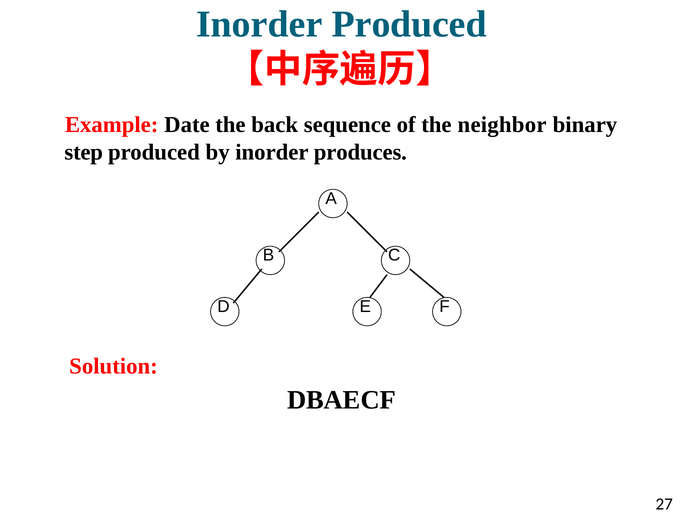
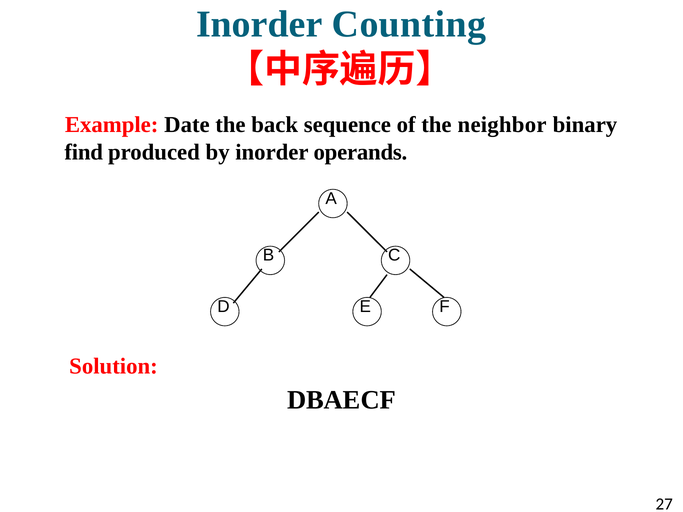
Inorder Produced: Produced -> Counting (409, 24)
step: step -> find (84, 152)
produces: produces -> operands (360, 152)
